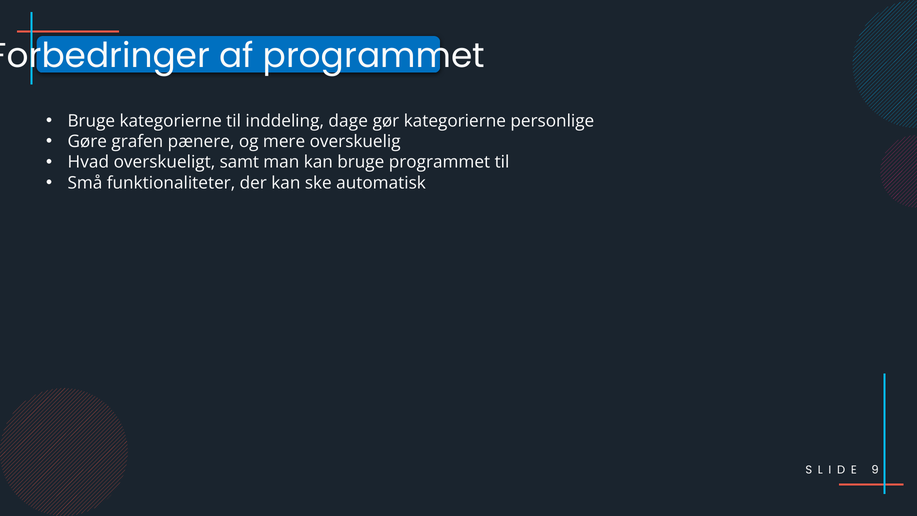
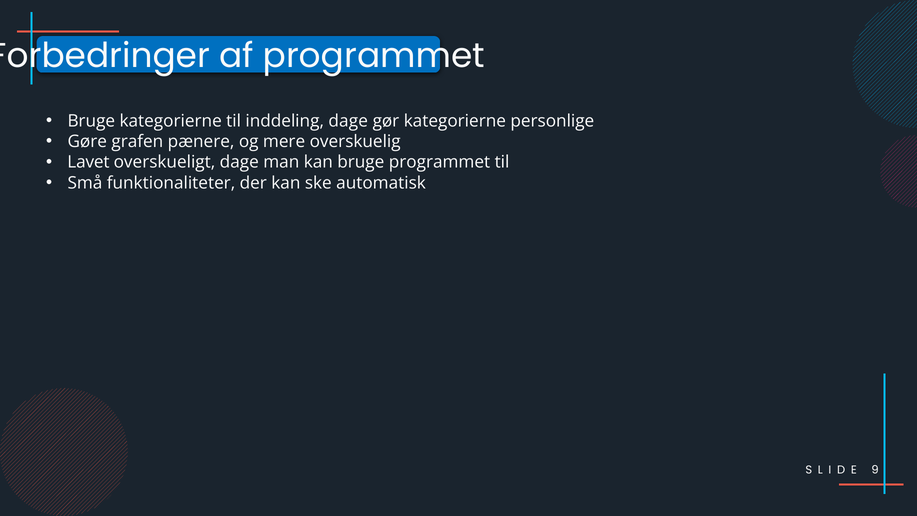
Hvad: Hvad -> Lavet (88, 162)
overskueligt samt: samt -> dage (239, 162)
